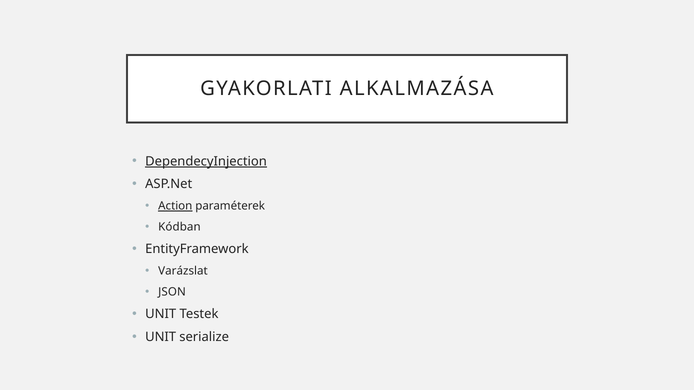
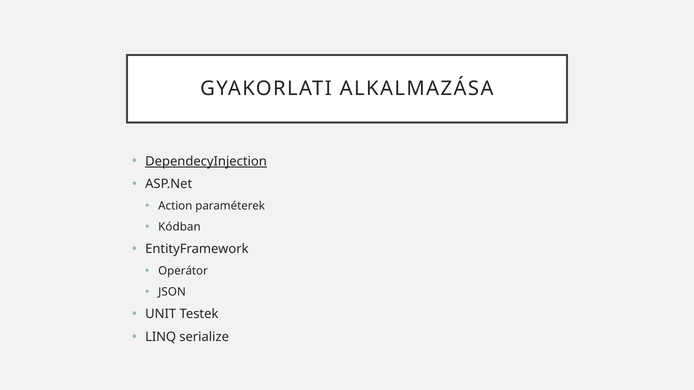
Action underline: present -> none (175, 206)
Varázslat: Varázslat -> Operátor (183, 271)
UNIT: UNIT -> LINQ (161, 337)
